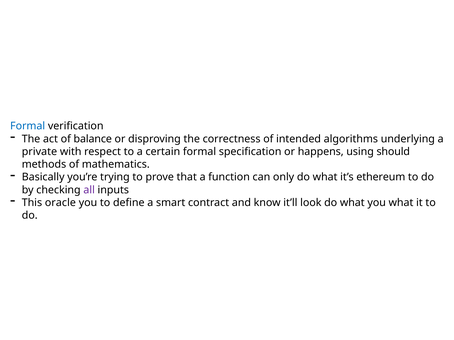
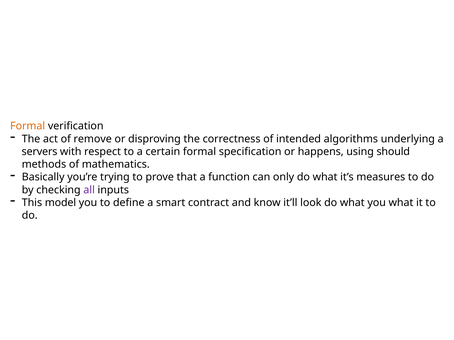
Formal colour: blue -> orange (28, 126)
balance: balance -> remove (93, 139)
private: private -> servers (40, 152)
ethereum: ethereum -> measures (381, 177)
oracle: oracle -> model (60, 203)
